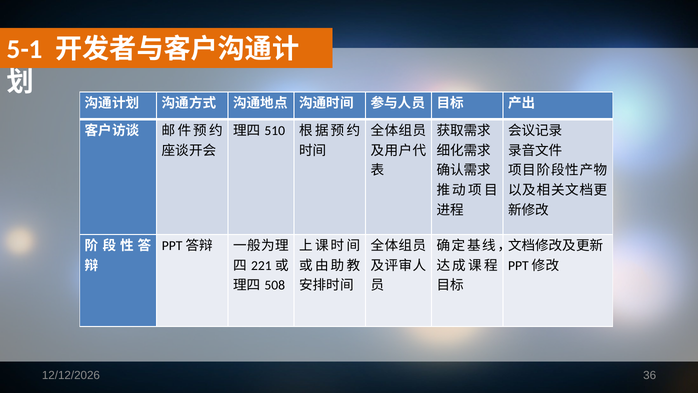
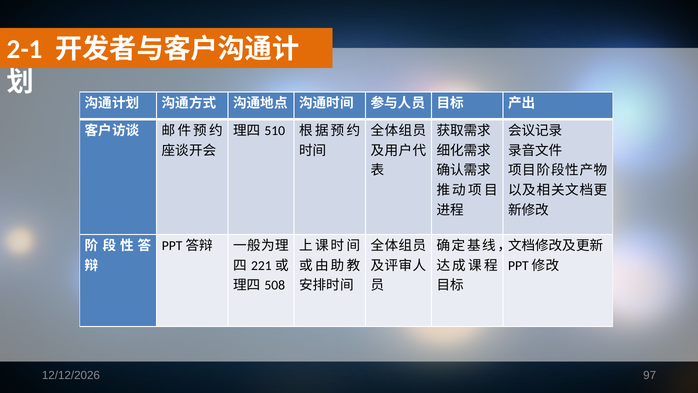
5-1: 5-1 -> 2-1 (25, 49)
36: 36 -> 97 (650, 375)
